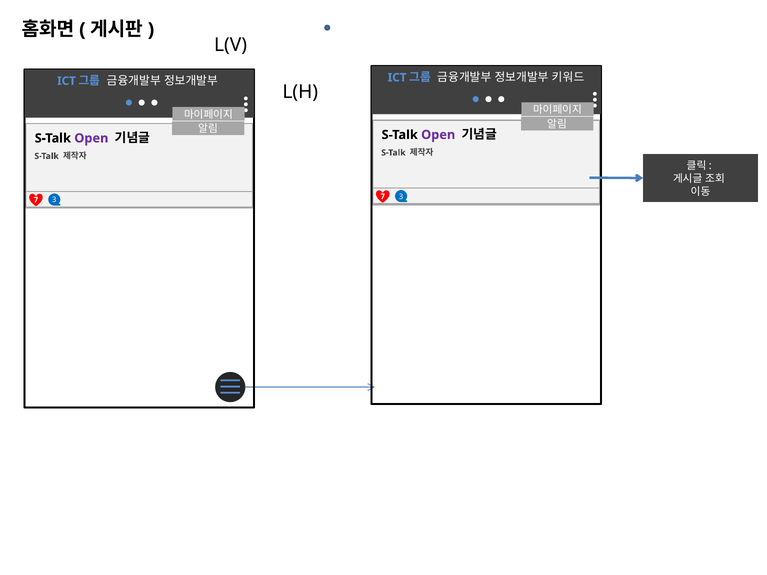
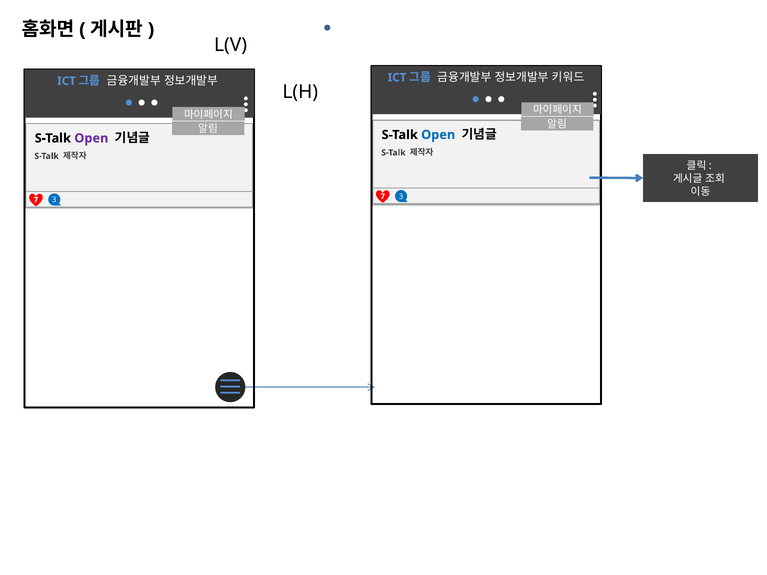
Open colour: purple -> blue (438, 135)
